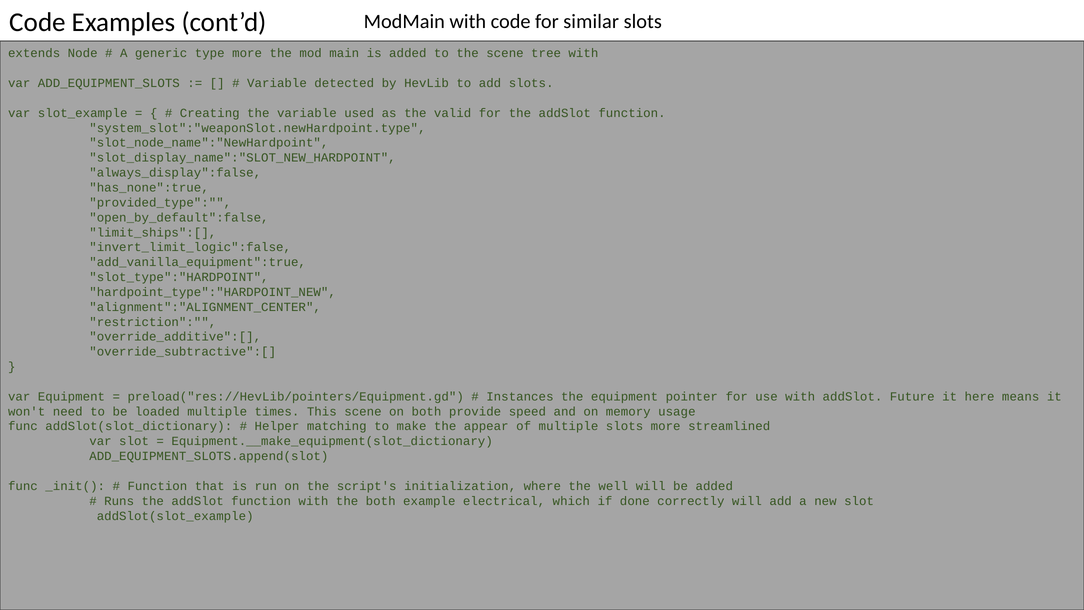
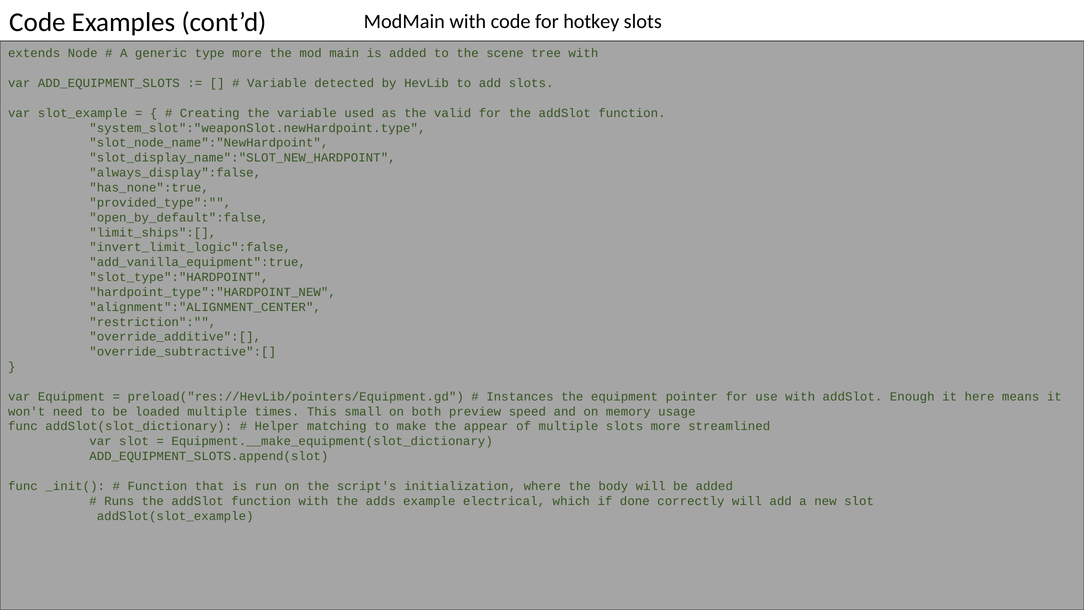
similar: similar -> hotkey (591, 22)
Future: Future -> Enough (912, 396)
This scene: scene -> small (363, 411)
provide: provide -> preview (475, 411)
well: well -> body (613, 486)
the both: both -> adds (381, 501)
